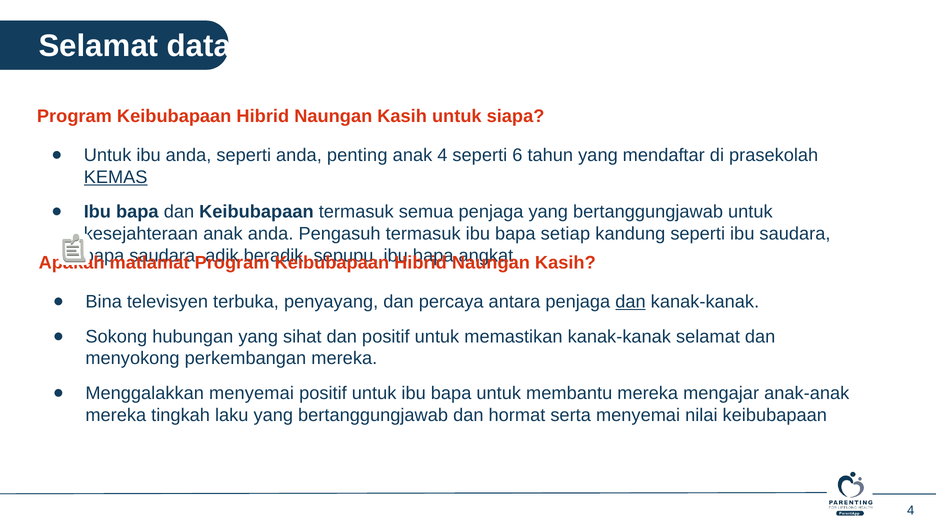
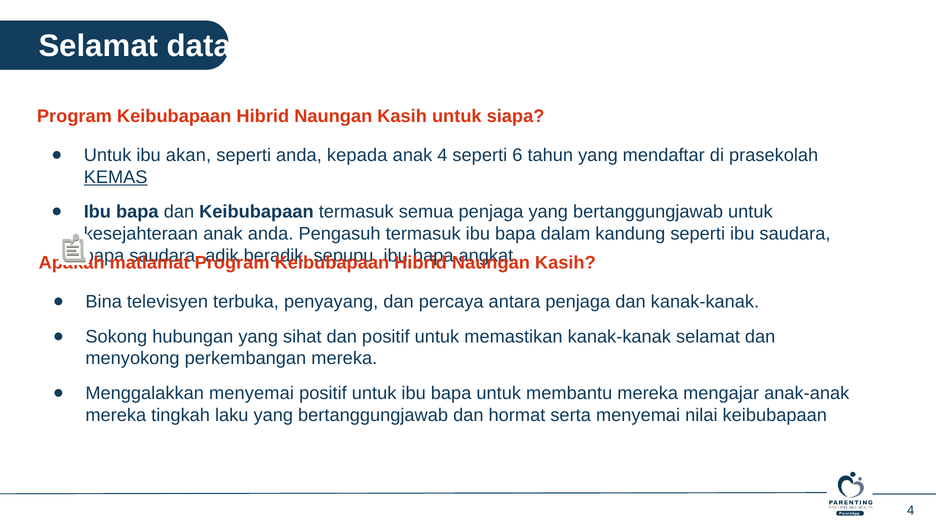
ibu anda: anda -> akan (188, 155)
penting: penting -> kepada (357, 155)
setiap: setiap -> dalam (565, 234)
dan underline: present -> none (631, 302)
